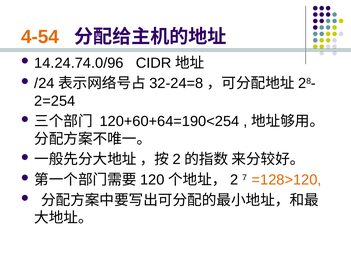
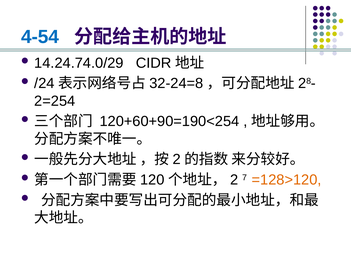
4-54 colour: orange -> blue (40, 37)
14.24.74.0/96: 14.24.74.0/96 -> 14.24.74.0/29 (79, 63)
120+60+64=190<254: 120+60+64=190<254 -> 120+60+90=190<254 (169, 122)
